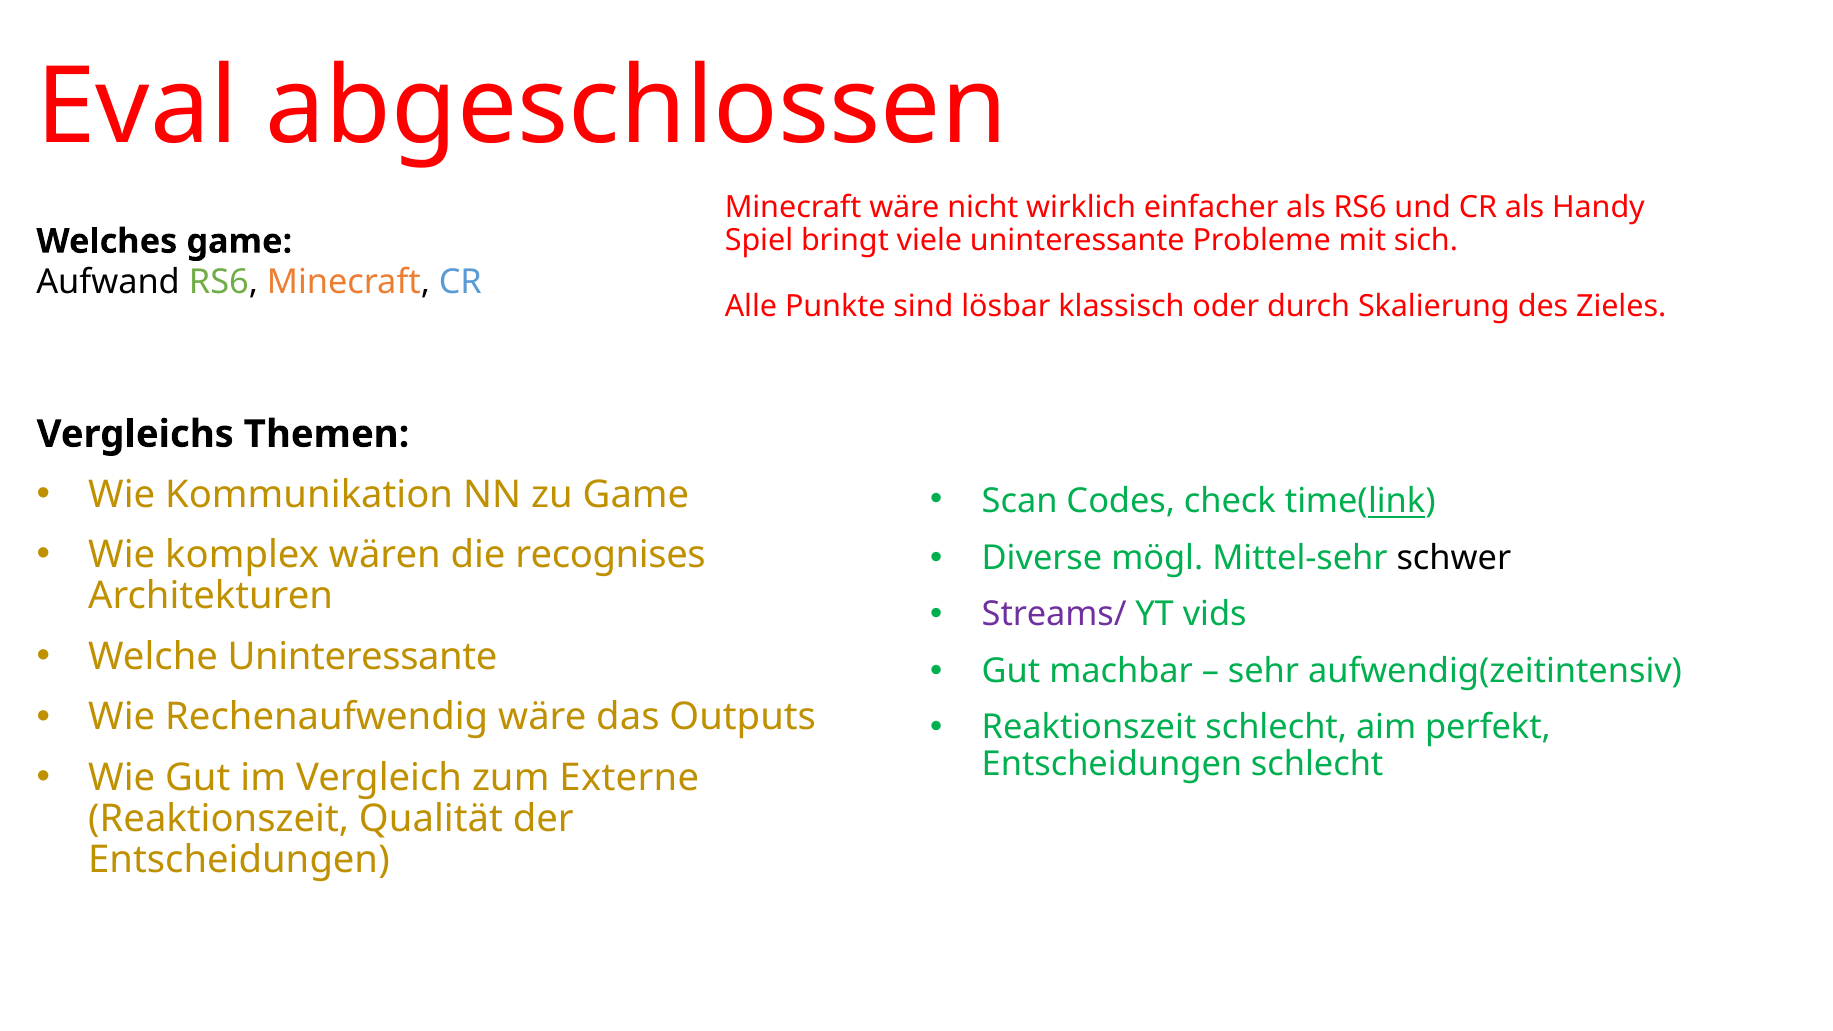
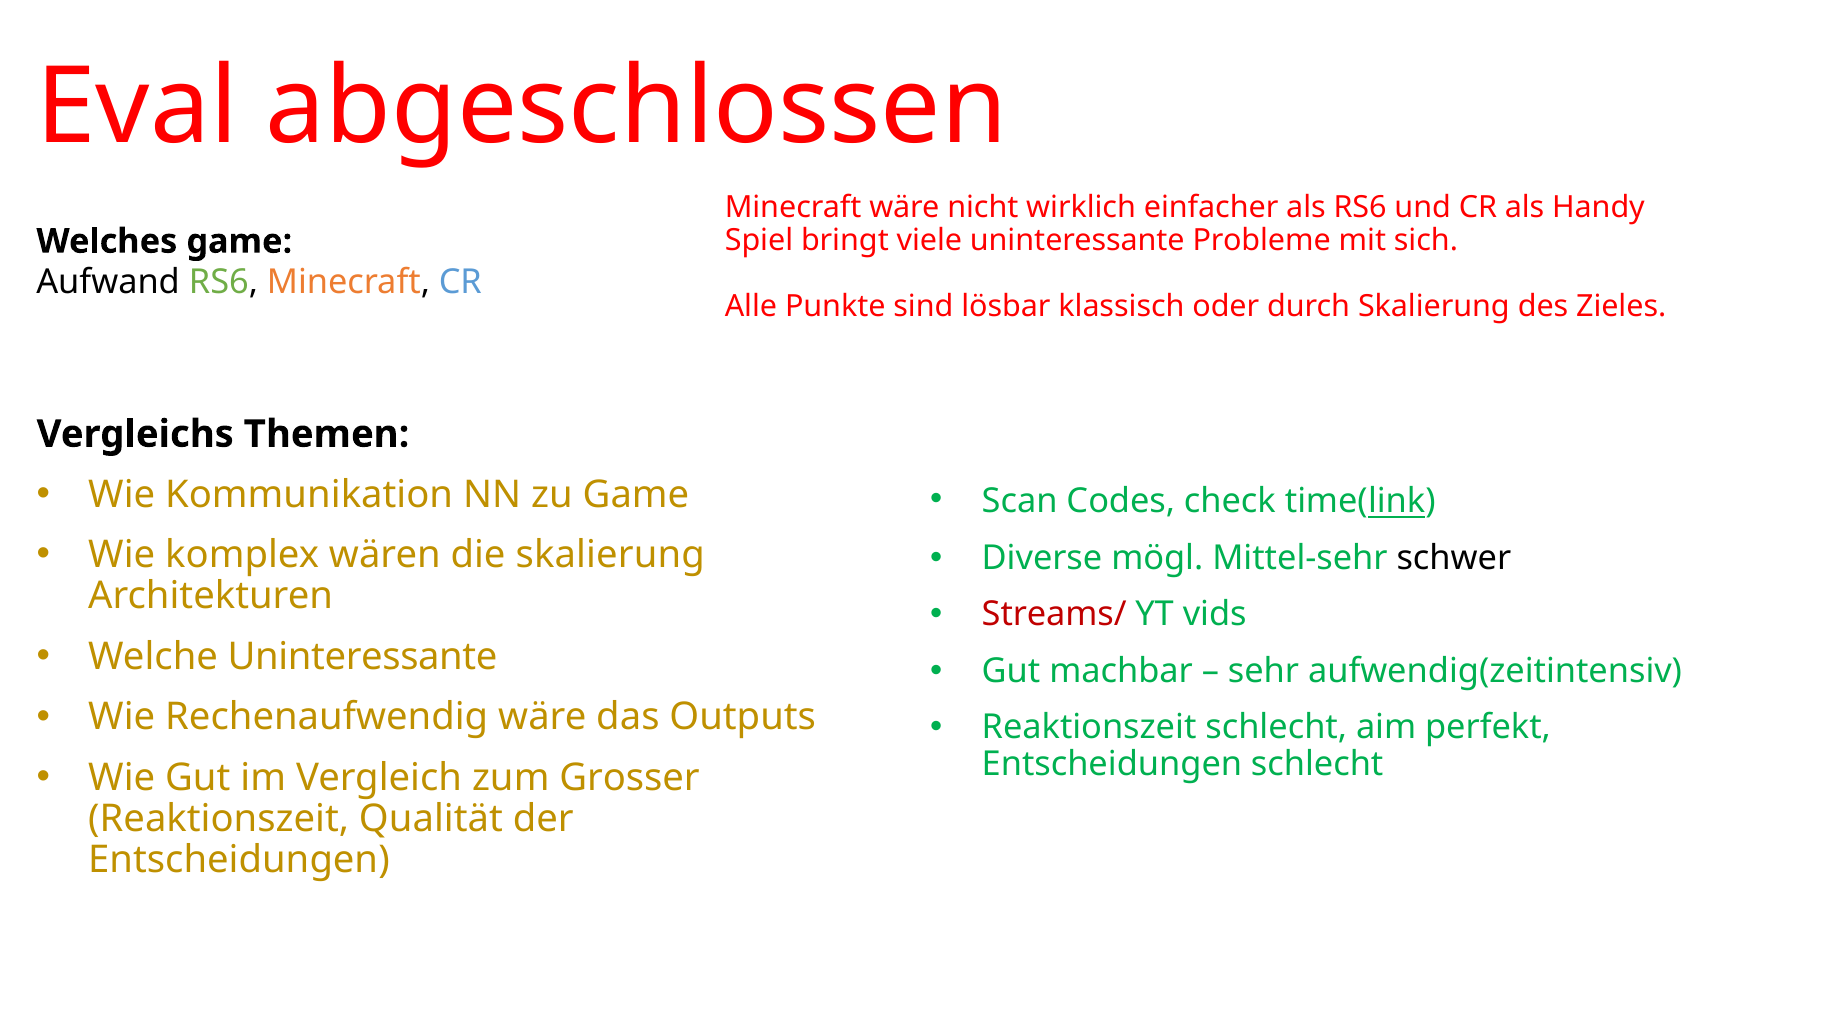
die recognises: recognises -> skalierung (610, 555)
Streams/ colour: purple -> red (1054, 615)
Externe: Externe -> Grosser (630, 777)
